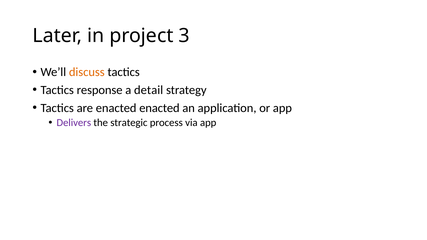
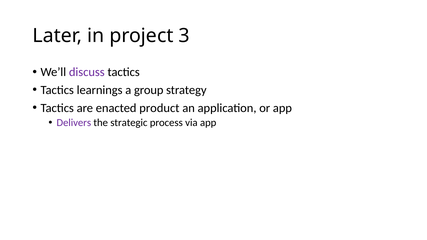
discuss colour: orange -> purple (87, 72)
response: response -> learnings (100, 90)
detail: detail -> group (149, 90)
enacted enacted: enacted -> product (159, 108)
